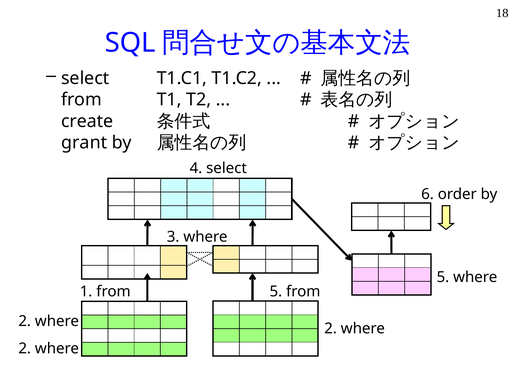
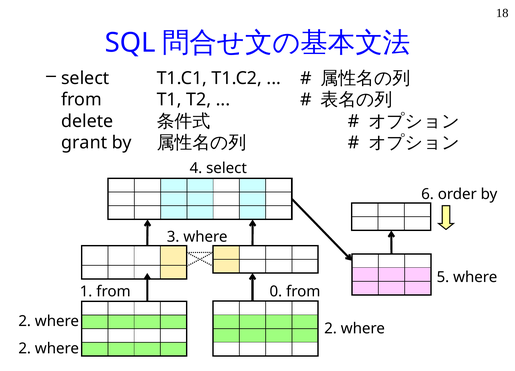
create: create -> delete (87, 121)
from 5: 5 -> 0 (276, 291)
